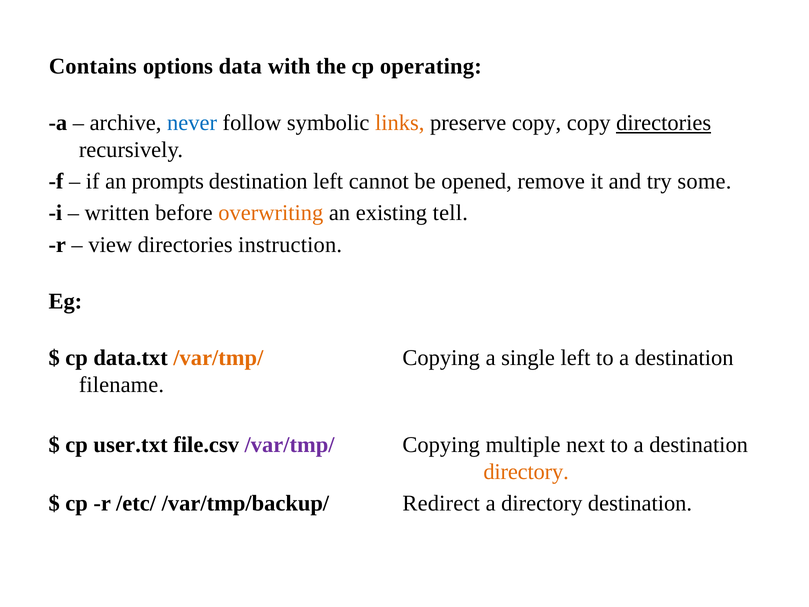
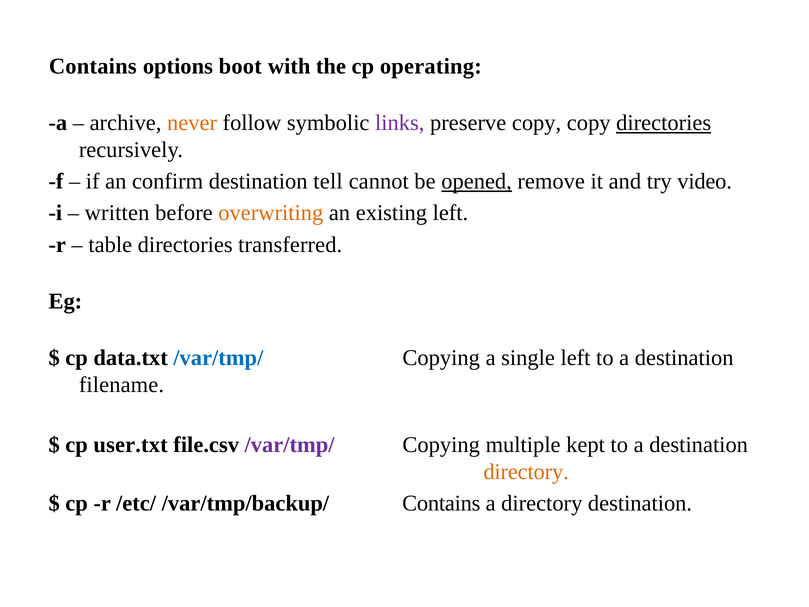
data: data -> boot (240, 66)
never colour: blue -> orange (192, 123)
links colour: orange -> purple (400, 123)
prompts: prompts -> confirm (168, 181)
destination left: left -> tell (328, 181)
opened underline: none -> present (477, 181)
some: some -> video (705, 181)
existing tell: tell -> left (450, 213)
view: view -> table (110, 244)
instruction: instruction -> transferred (290, 244)
/var/tmp/ colour: orange -> blue (218, 358)
next: next -> kept (586, 445)
/var/tmp/backup/ Redirect: Redirect -> Contains (441, 503)
